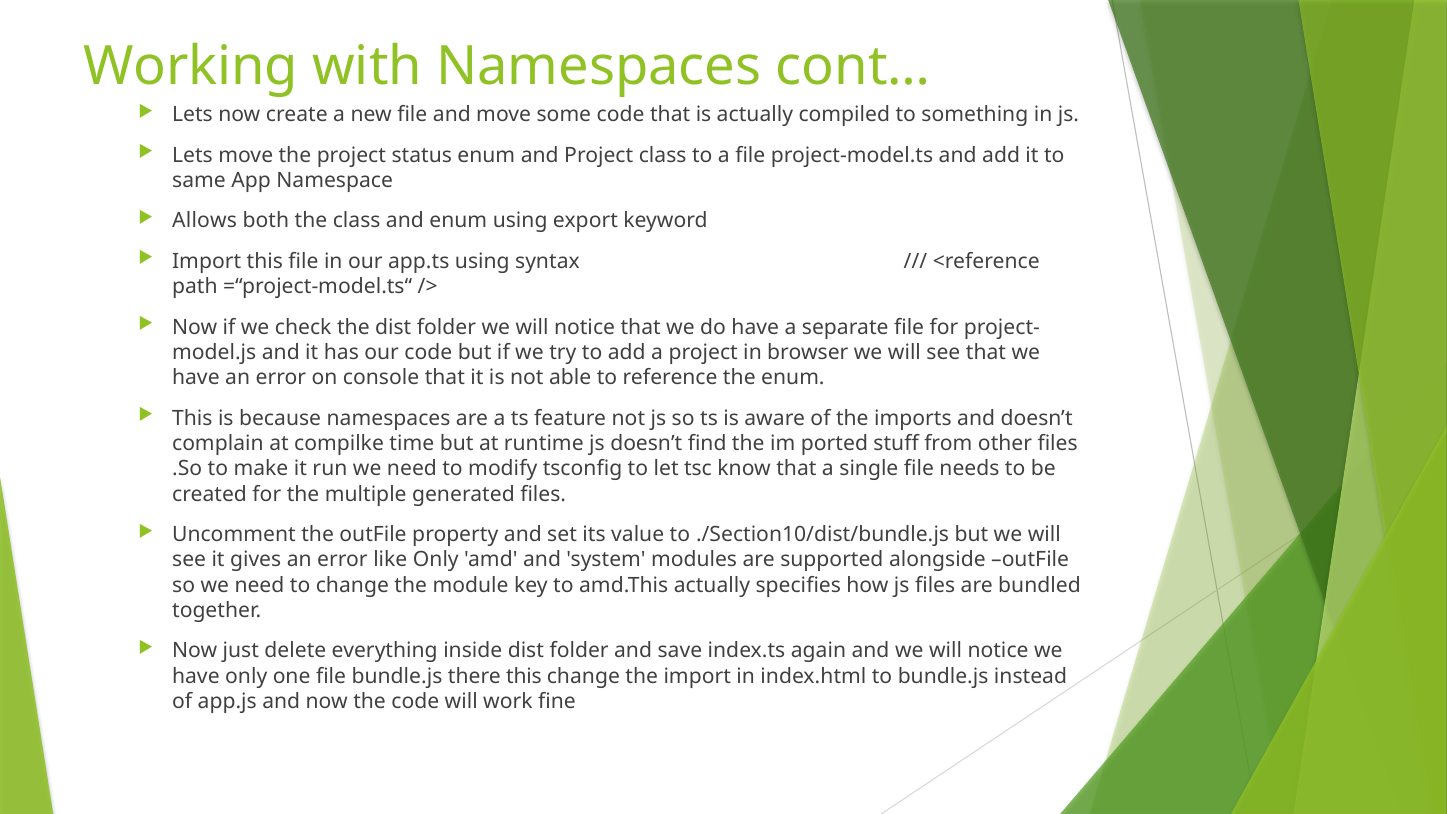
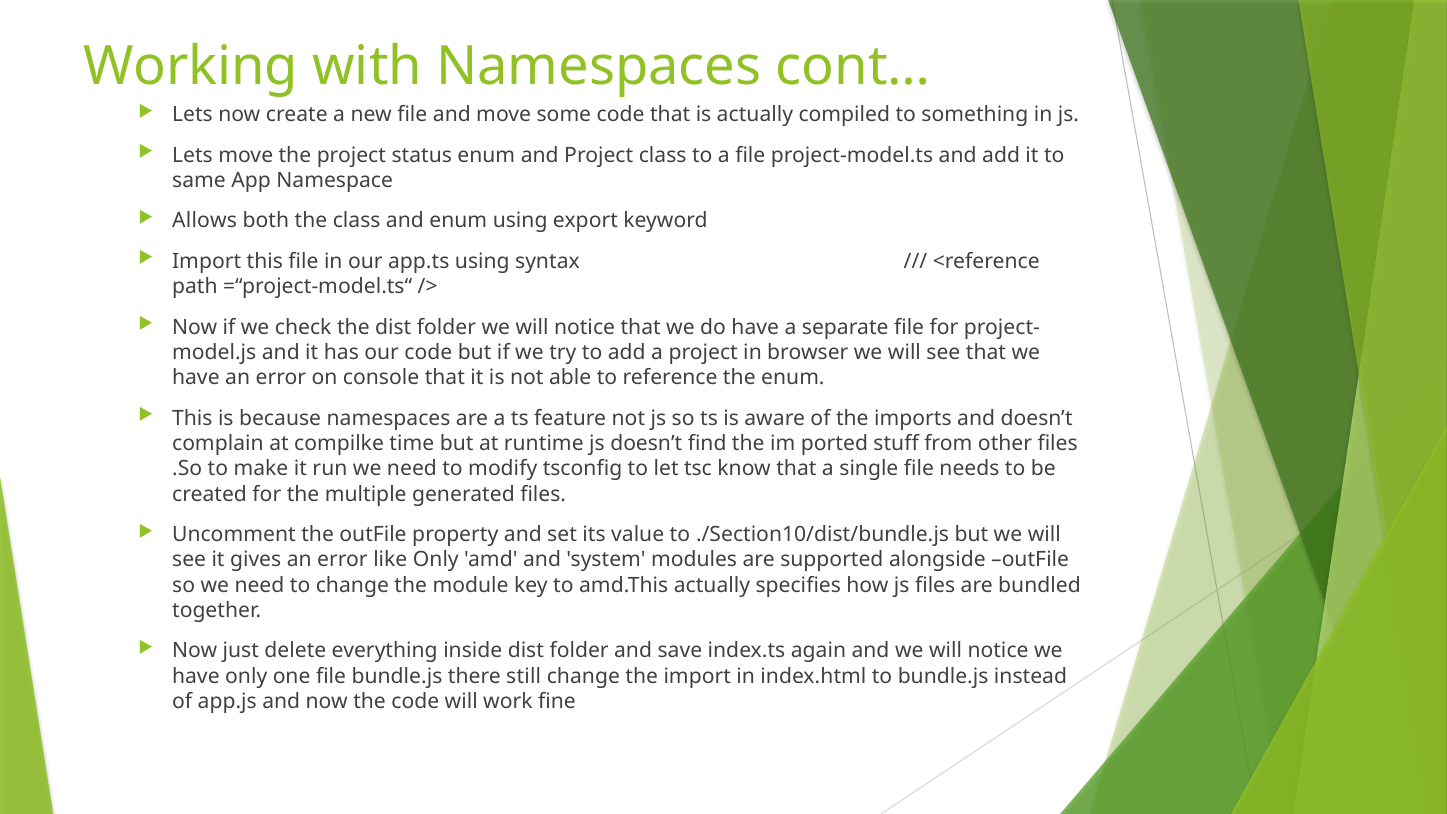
there this: this -> still (524, 676)
